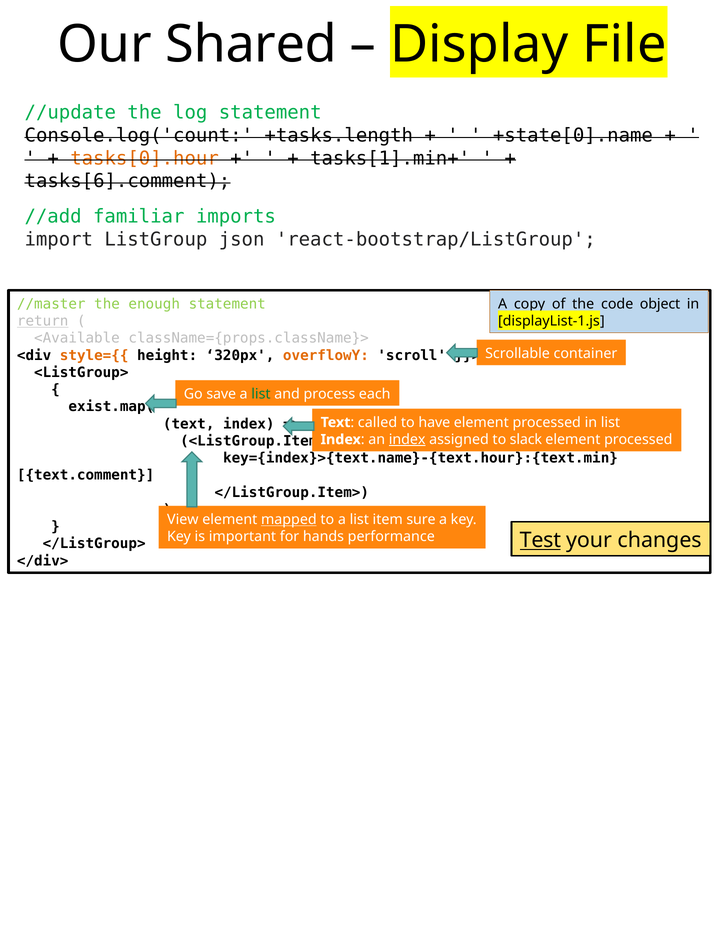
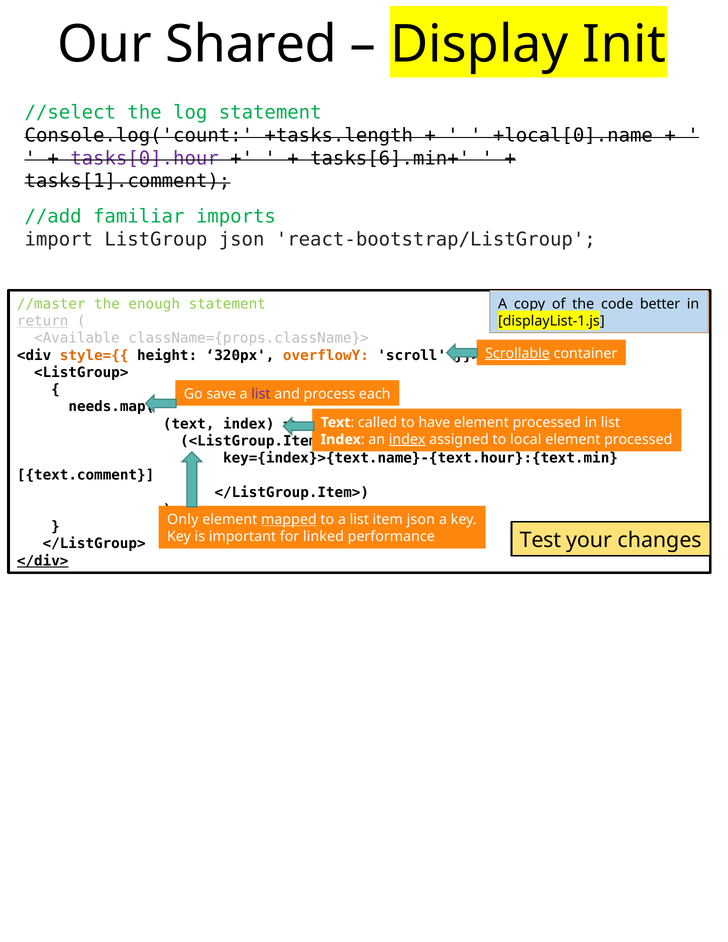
File: File -> Init (624, 45)
//update: //update -> //select (70, 113)
+state[0].name: +state[0].name -> +local[0].name (573, 136)
tasks[0].hour colour: orange -> purple (145, 158)
tasks[1].min+: tasks[1].min+ -> tasks[6].min+ (390, 158)
tasks[6].comment: tasks[6].comment -> tasks[1].comment (127, 181)
object: object -> better (660, 304)
Scrollable underline: none -> present (518, 354)
list colour: green -> purple (261, 394)
exist.map(: exist.map( -> needs.map( (111, 407)
slack: slack -> local (526, 440)
View: View -> Only (183, 520)
item sure: sure -> json (421, 520)
hands: hands -> linked (323, 537)
Test underline: present -> none (540, 540)
</div> underline: none -> present (43, 561)
